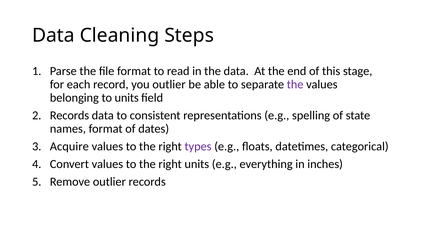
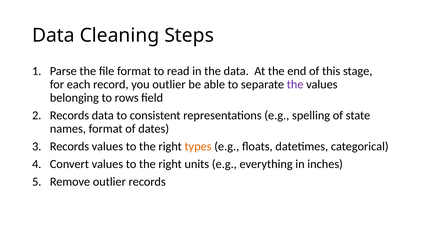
to units: units -> rows (127, 98)
Acquire: Acquire -> Records (69, 146)
types colour: purple -> orange (198, 146)
